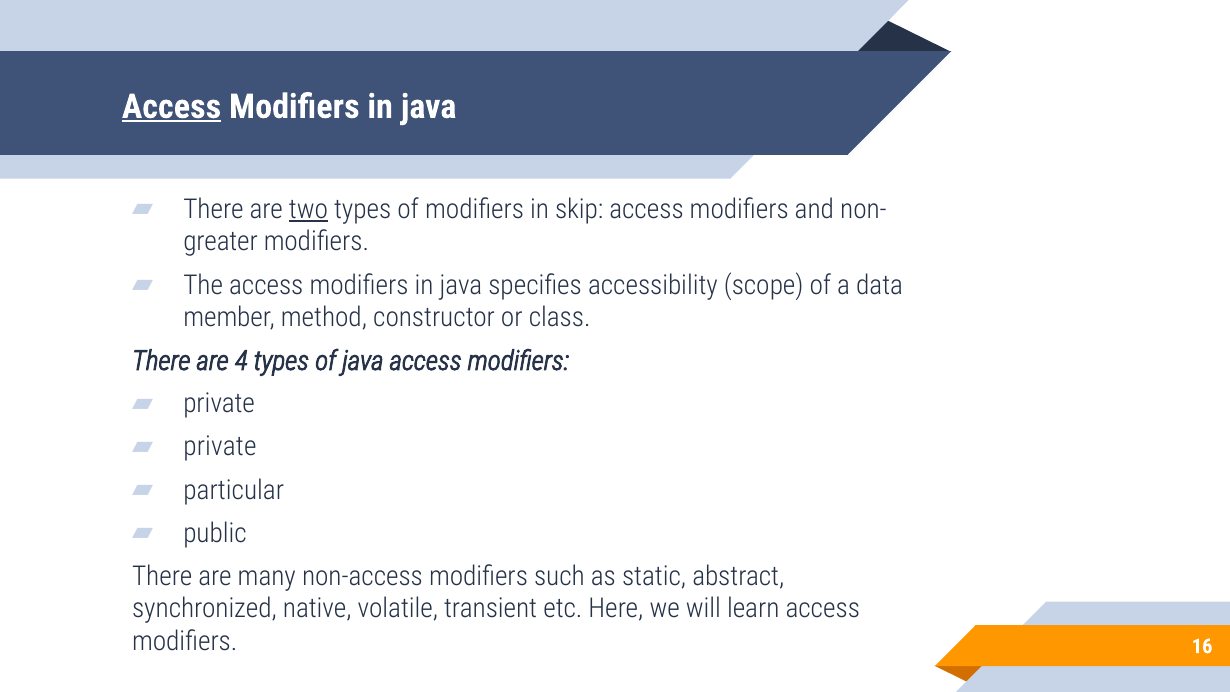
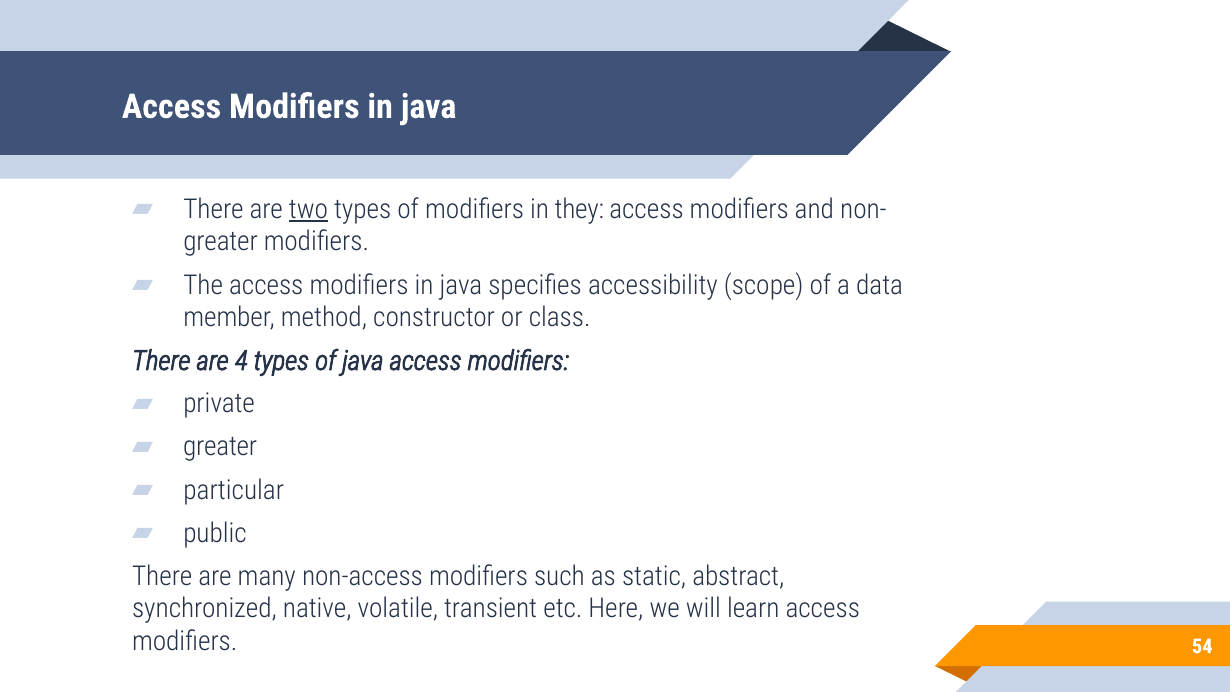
Access underline: present -> none (172, 107)
skip: skip -> they (579, 209)
private: private -> greater (220, 447)
16: 16 -> 54 (1202, 646)
